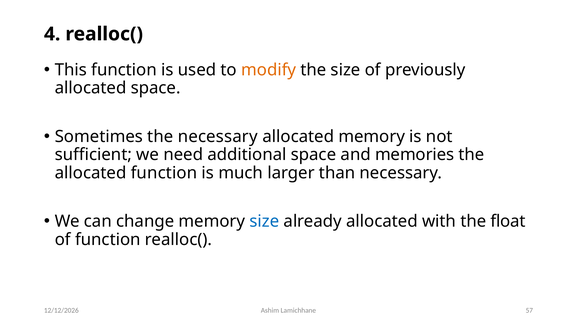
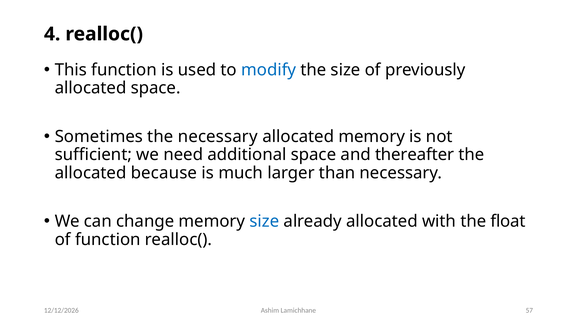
modify colour: orange -> blue (269, 70)
memories: memories -> thereafter (415, 154)
allocated function: function -> because (164, 173)
